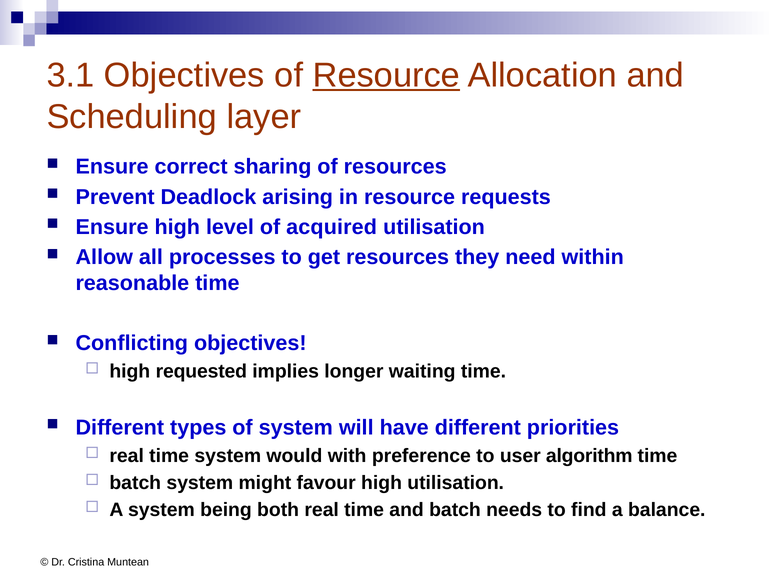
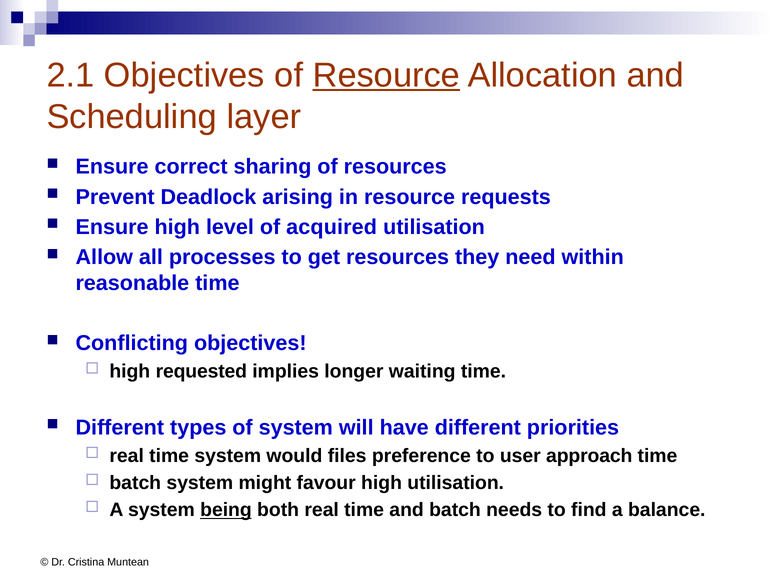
3.1: 3.1 -> 2.1 (70, 75)
with: with -> files (347, 456)
algorithm: algorithm -> approach (589, 456)
being underline: none -> present (226, 510)
